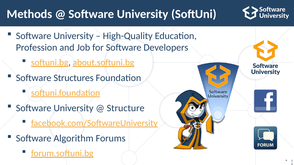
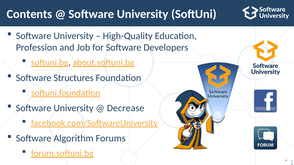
Methods: Methods -> Contents (29, 14)
Structure: Structure -> Decrease (126, 108)
